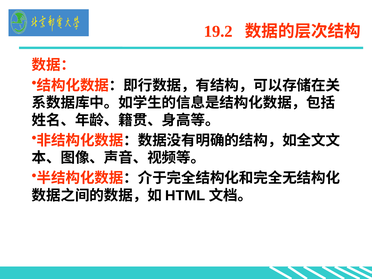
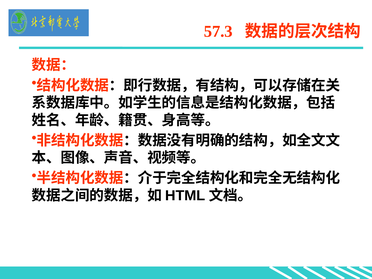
19.2: 19.2 -> 57.3 (218, 31)
